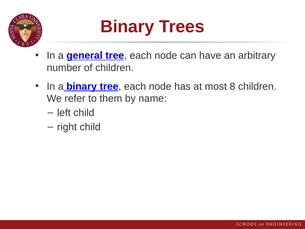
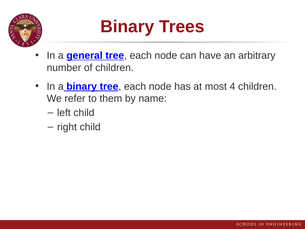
8: 8 -> 4 (232, 86)
